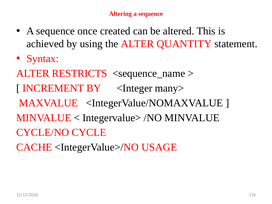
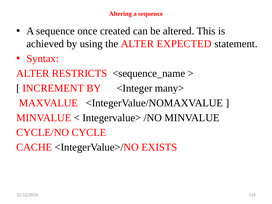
QUANTITY: QUANTITY -> EXPECTED (184, 44)
USAGE: USAGE -> EXISTS (159, 147)
